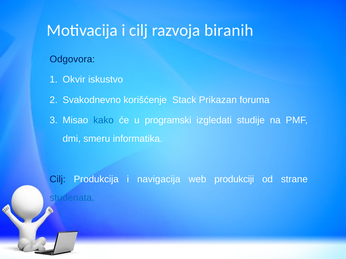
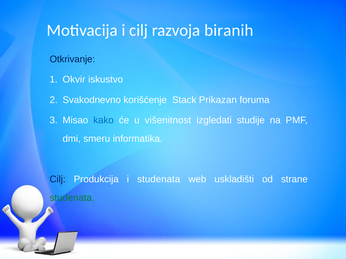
Odgovora: Odgovora -> Otkrivanje (72, 59)
programski: programski -> višenitnost (168, 120)
i navigacija: navigacija -> studenata (159, 180)
produkciji: produkciji -> uskladišti (234, 180)
studenata colour: blue -> green (72, 198)
